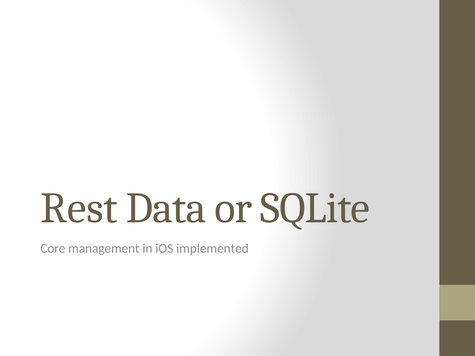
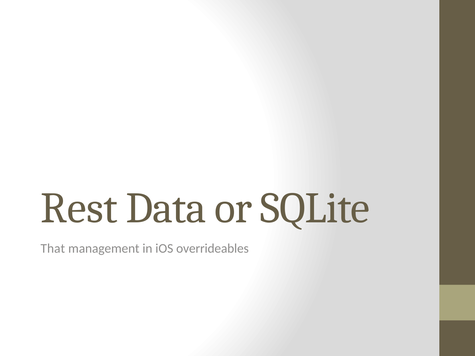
Core: Core -> That (53, 249)
implemented: implemented -> overrideables (213, 249)
